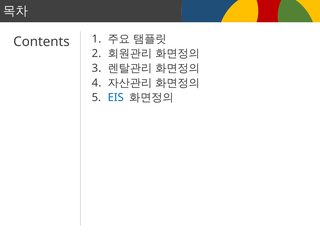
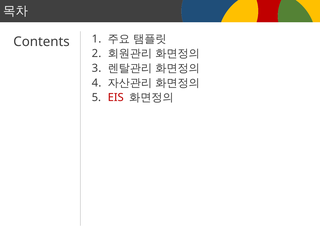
EIS colour: blue -> red (116, 98)
